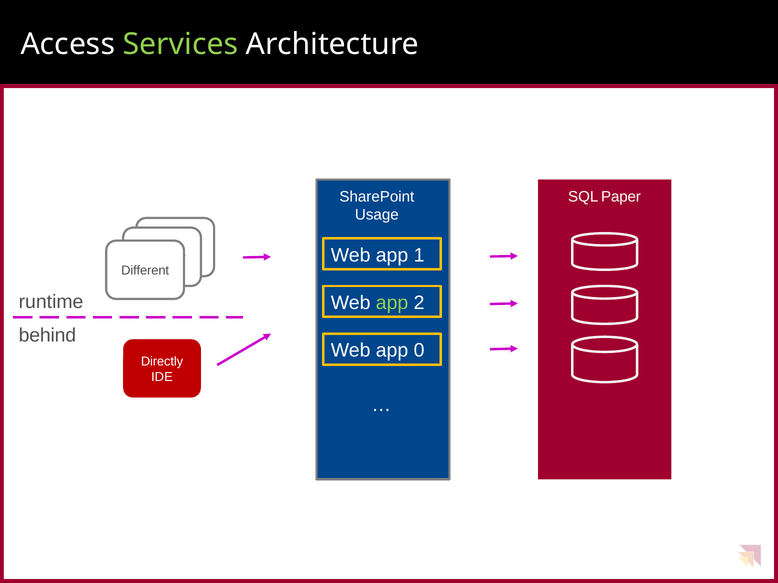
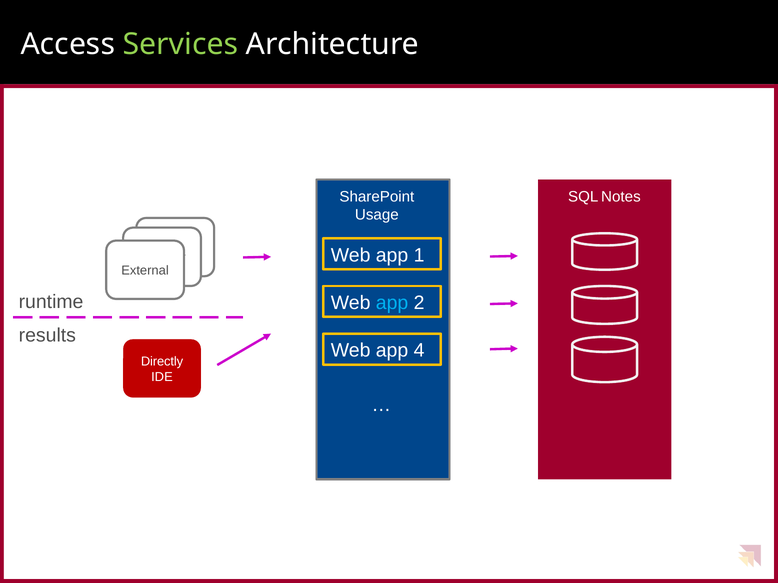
Paper: Paper -> Notes (621, 197)
Different: Different -> External (145, 271)
app colour: light green -> light blue (392, 303)
behind: behind -> results (47, 336)
0: 0 -> 4 (419, 351)
